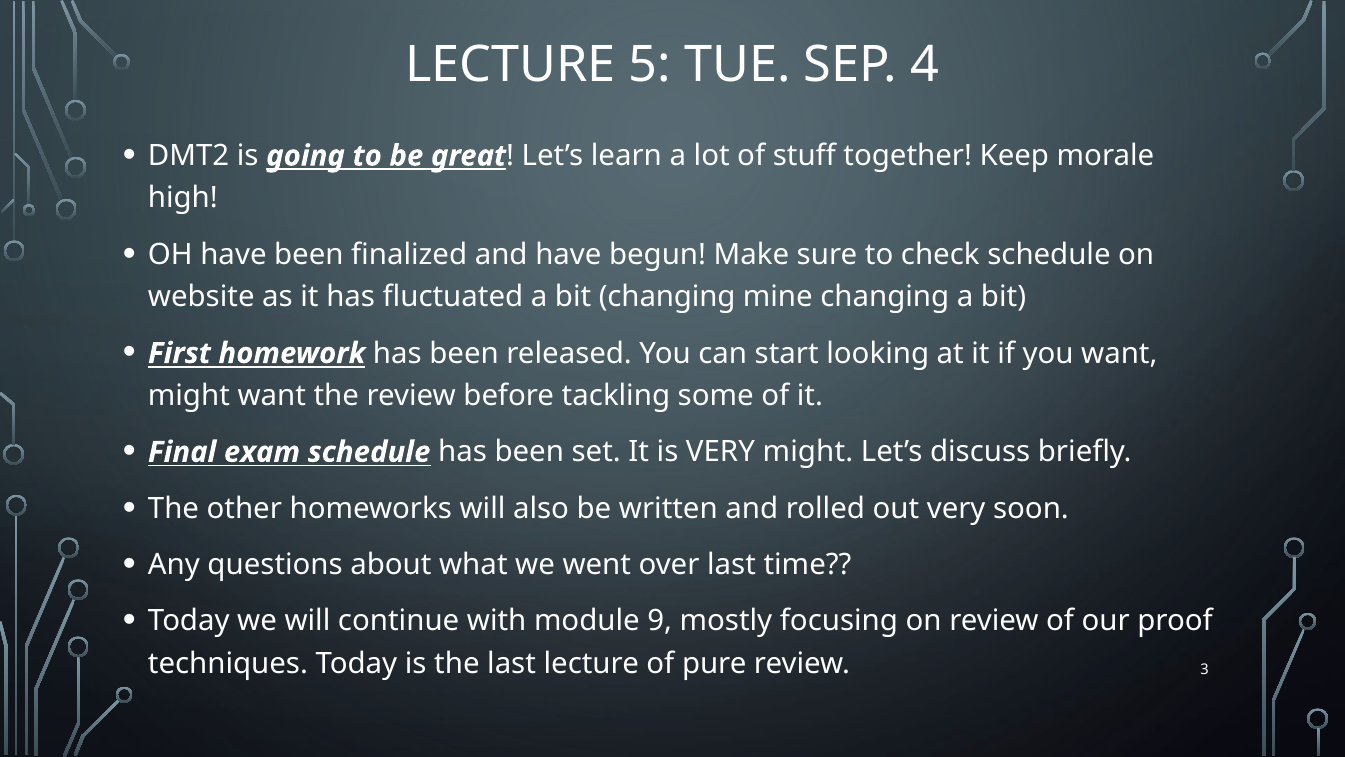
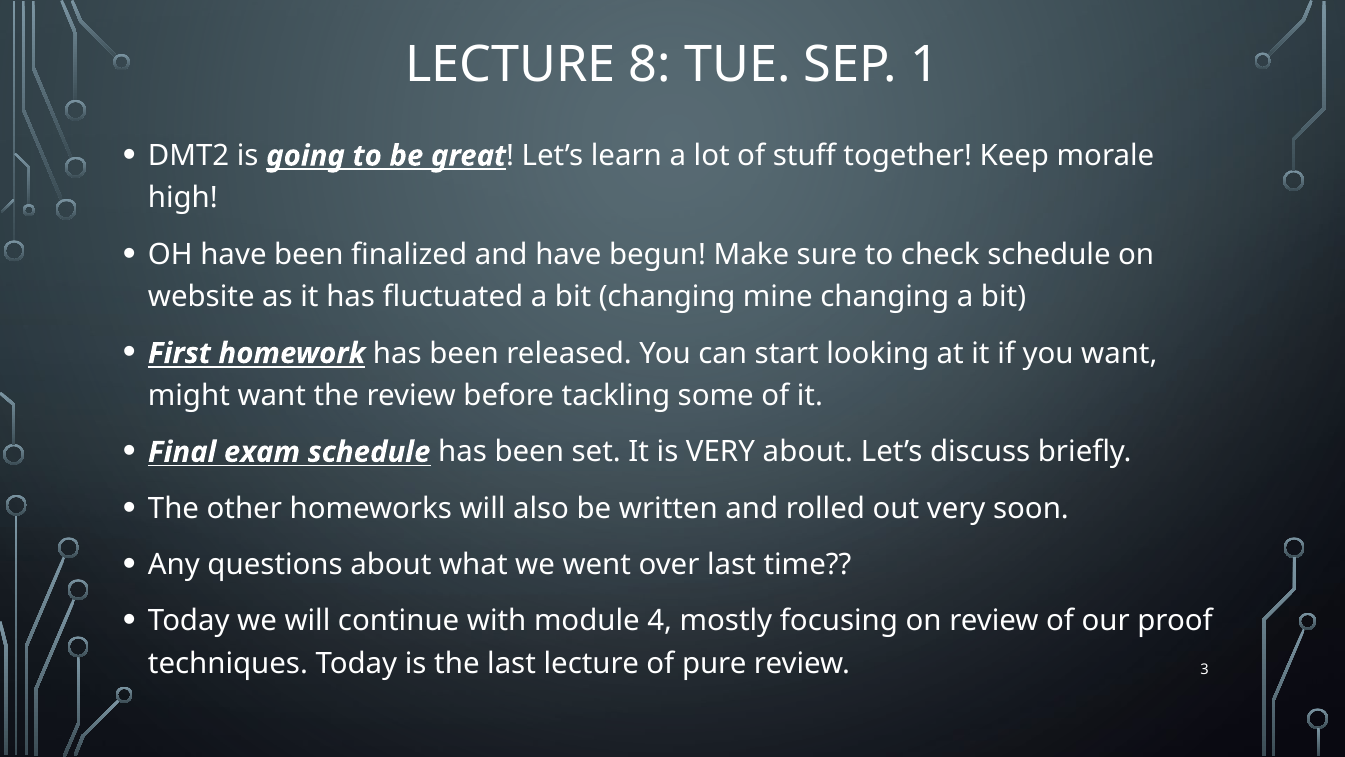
5: 5 -> 8 (650, 65)
4: 4 -> 1 (924, 65)
VERY might: might -> about (808, 452)
9: 9 -> 4 (660, 621)
